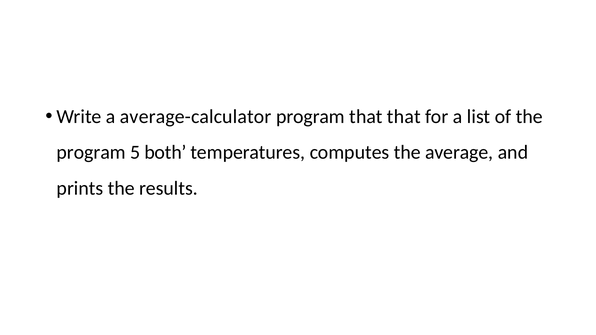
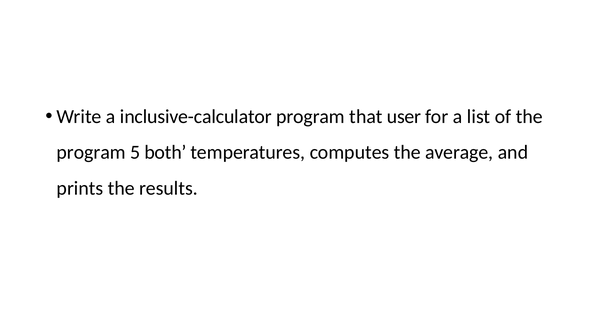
average-calculator: average-calculator -> inclusive-calculator (196, 117)
that that: that -> user (404, 117)
